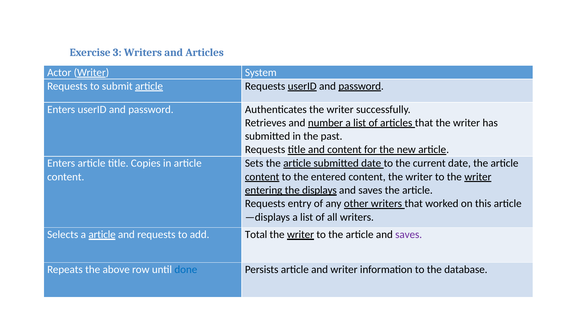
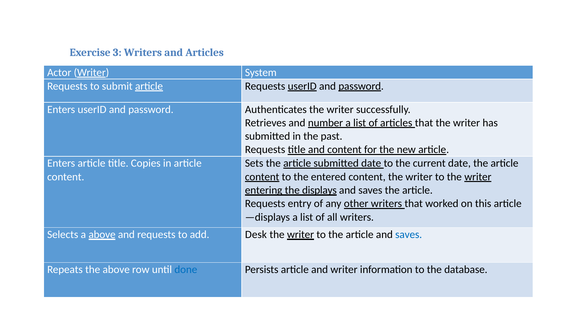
a article: article -> above (102, 234)
Total: Total -> Desk (256, 234)
saves colour: purple -> blue (409, 234)
